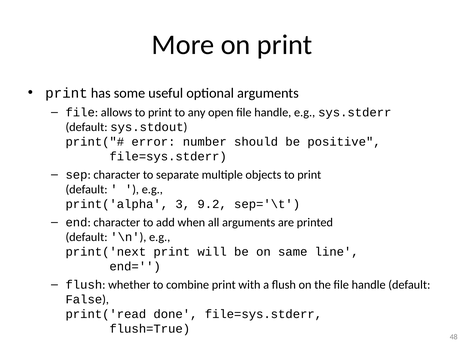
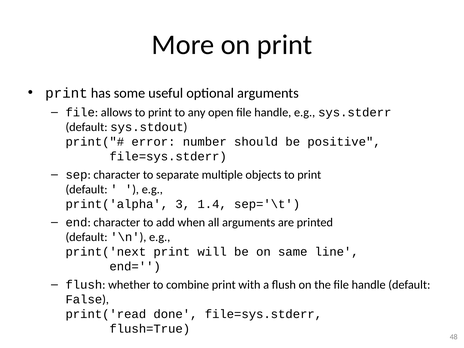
9.2: 9.2 -> 1.4 (212, 204)
